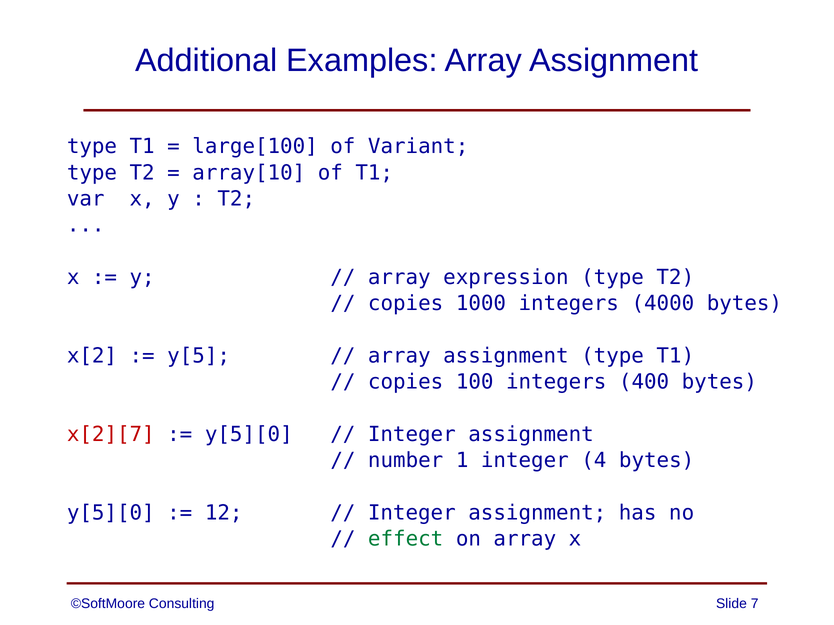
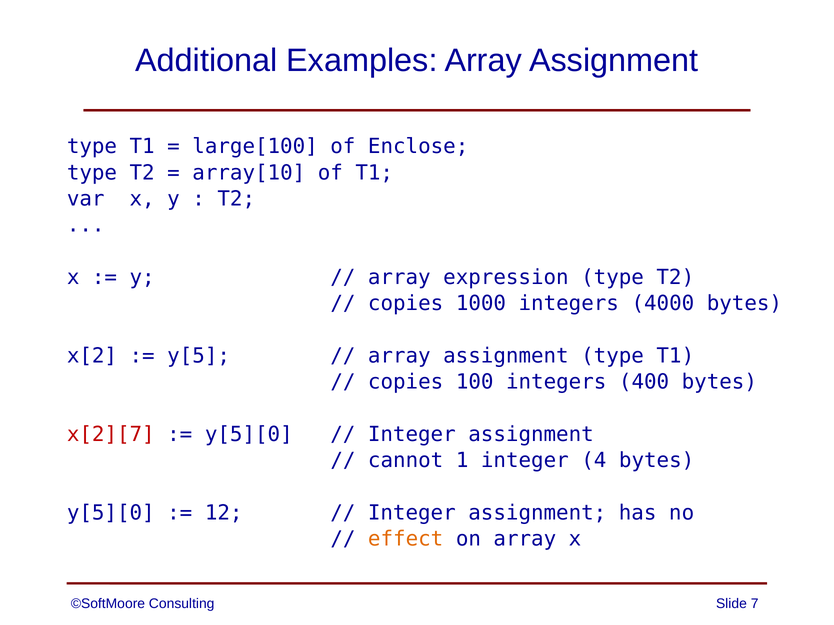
Variant: Variant -> Enclose (418, 147)
number: number -> cannot (406, 461)
effect colour: green -> orange (406, 539)
